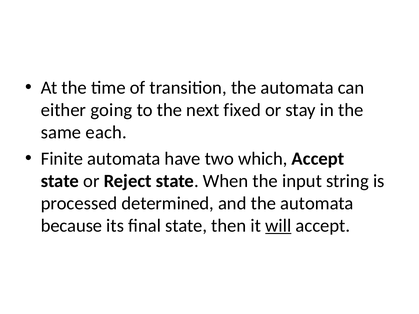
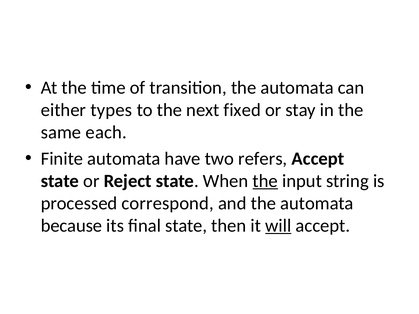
going: going -> types (111, 110)
which: which -> refers (263, 159)
the underline: none -> present (265, 181)
determined: determined -> correspond (168, 203)
